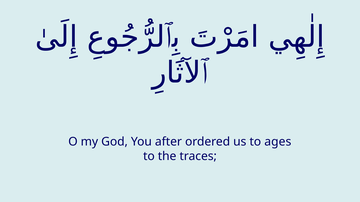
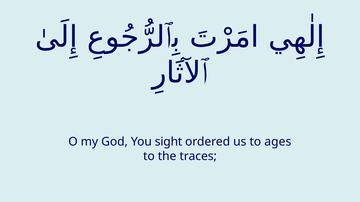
after: after -> sight (169, 142)
